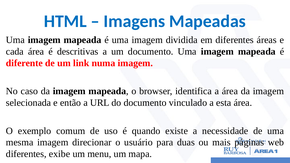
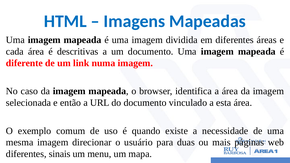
exibe: exibe -> sinais (60, 154)
